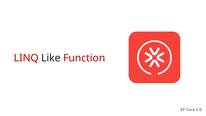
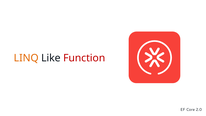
LINQ colour: red -> orange (26, 58)
